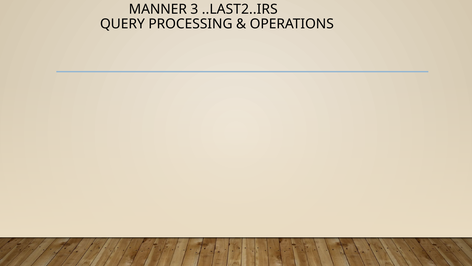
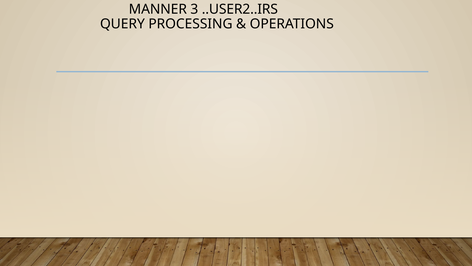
..LAST2..IRS: ..LAST2..IRS -> ..USER2..IRS (240, 9)
